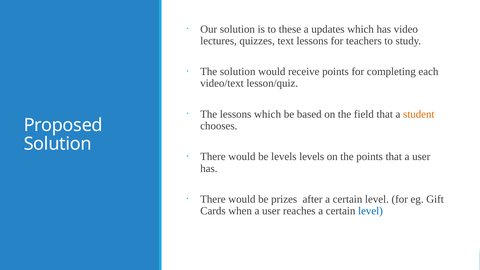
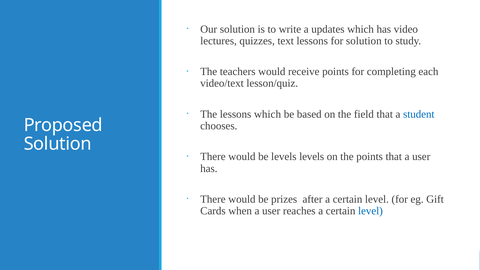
these: these -> write (290, 29)
for teachers: teachers -> solution (364, 41)
The solution: solution -> teachers (238, 72)
student colour: orange -> blue (419, 114)
